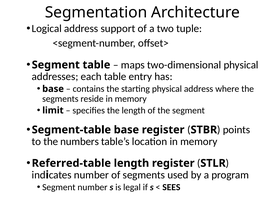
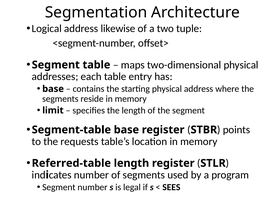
support: support -> likewise (118, 29)
numbers: numbers -> requests (80, 142)
